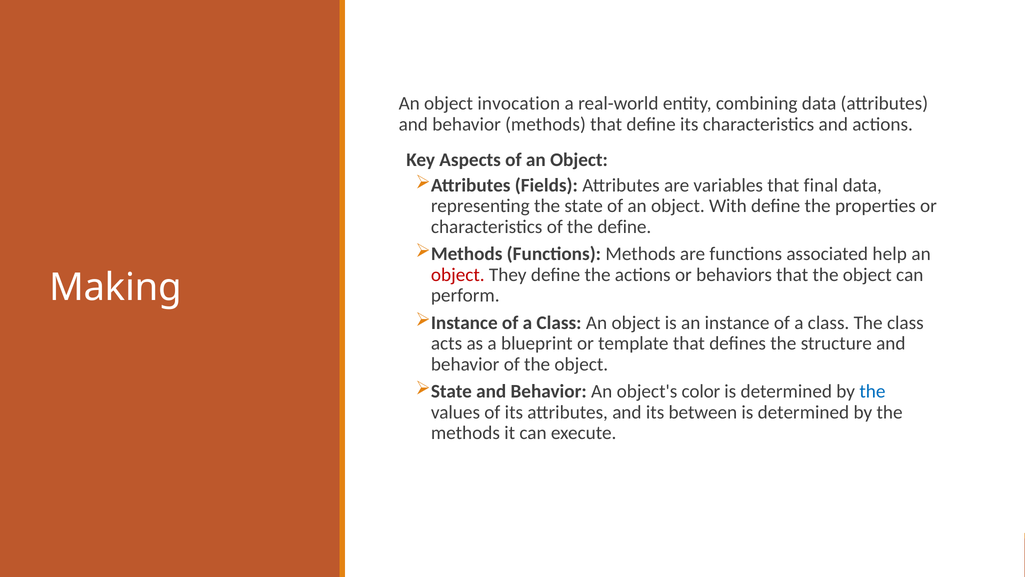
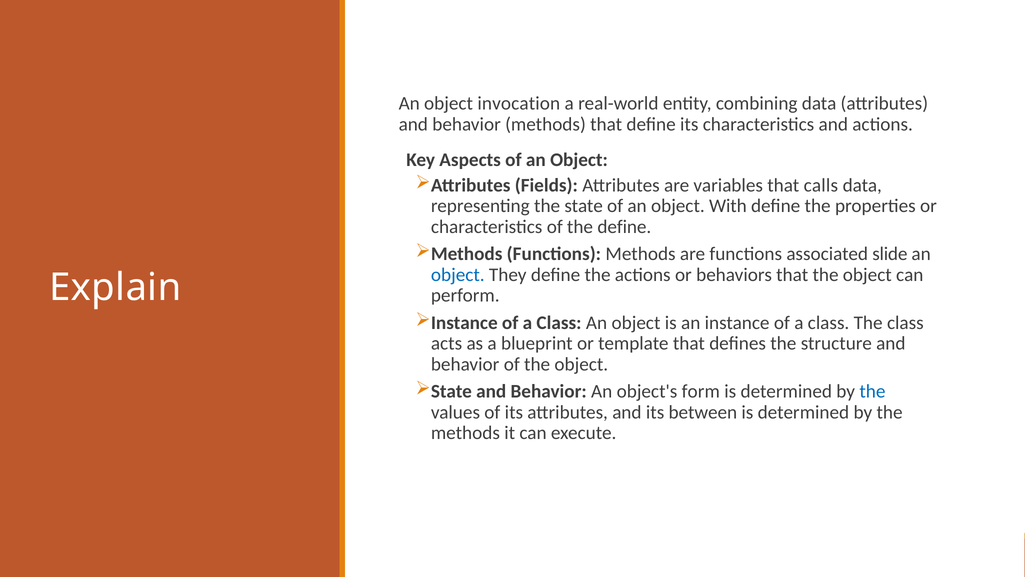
final: final -> calls (821, 185)
help: help -> slide (890, 254)
object colour: red -> blue (458, 274)
Making: Making -> Explain (115, 287)
color: color -> form (701, 391)
